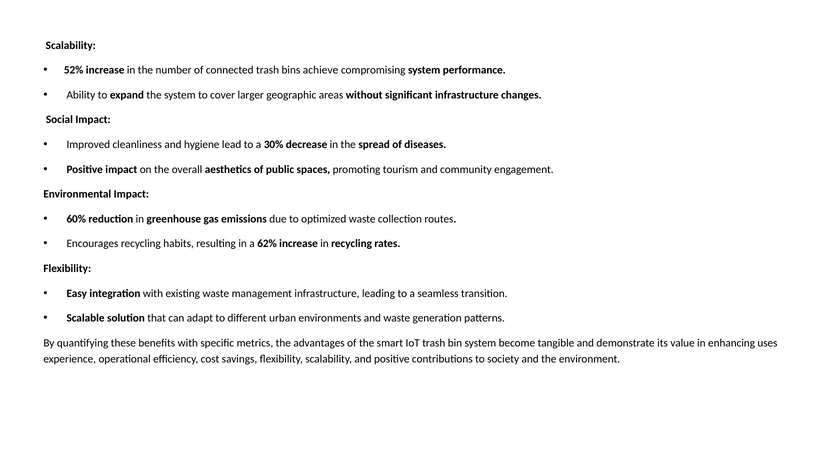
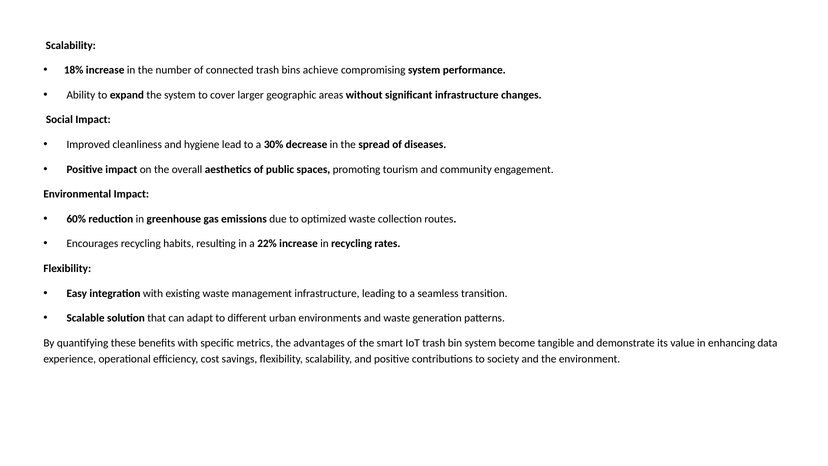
52%: 52% -> 18% (74, 70)
62%: 62% -> 22% (267, 244)
uses: uses -> data (767, 343)
